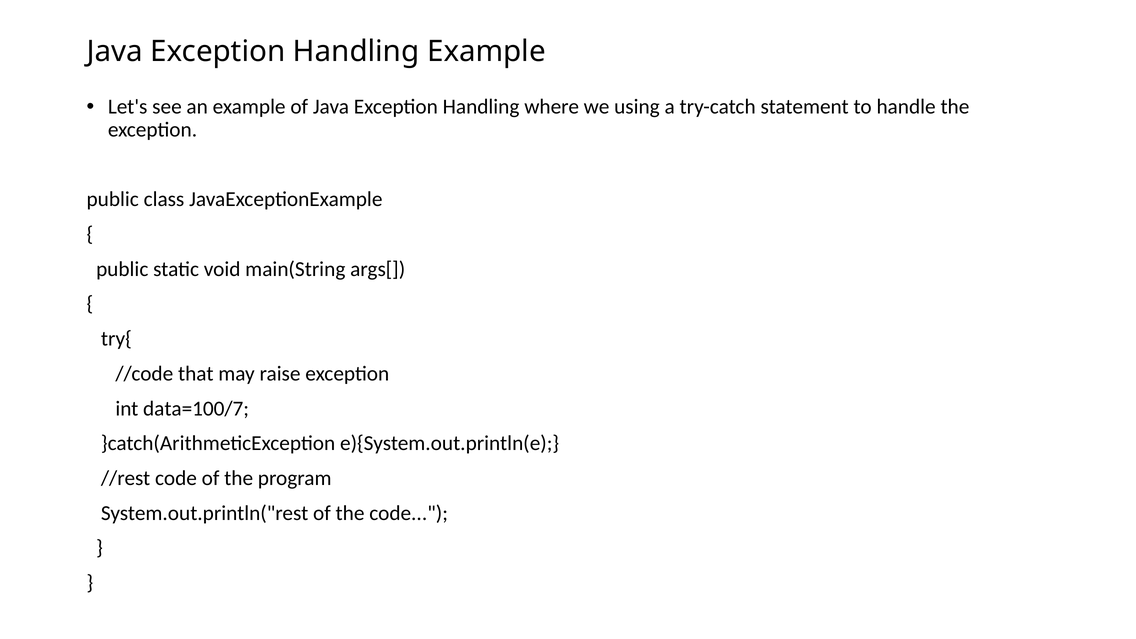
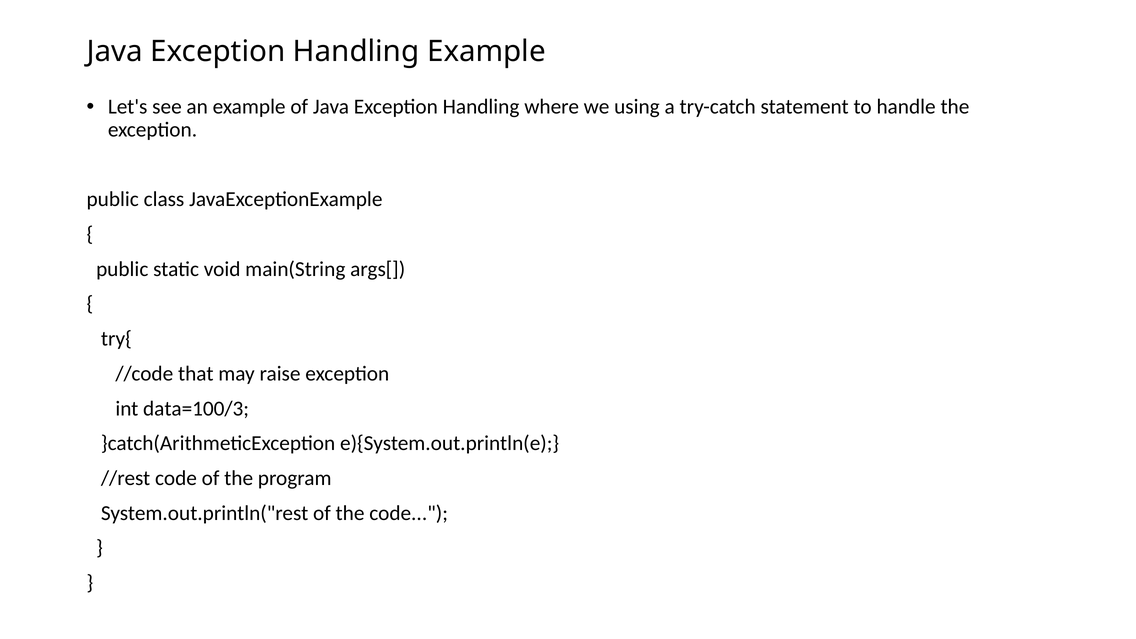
data=100/7: data=100/7 -> data=100/3 (196, 408)
